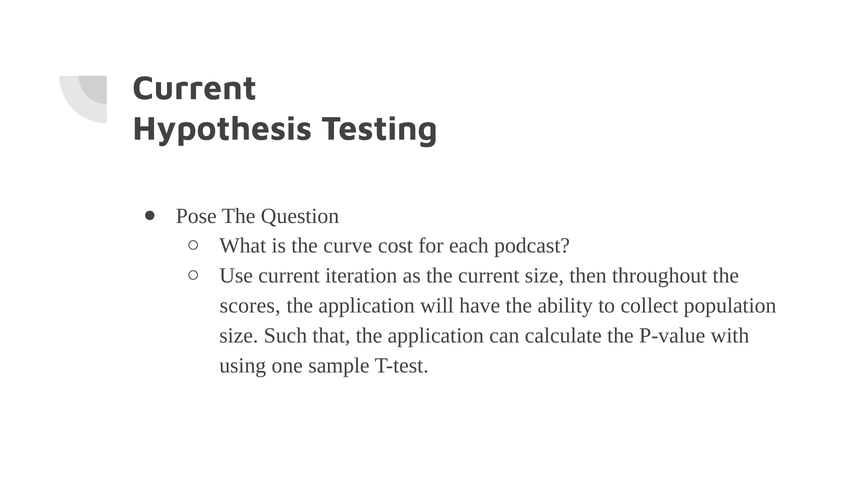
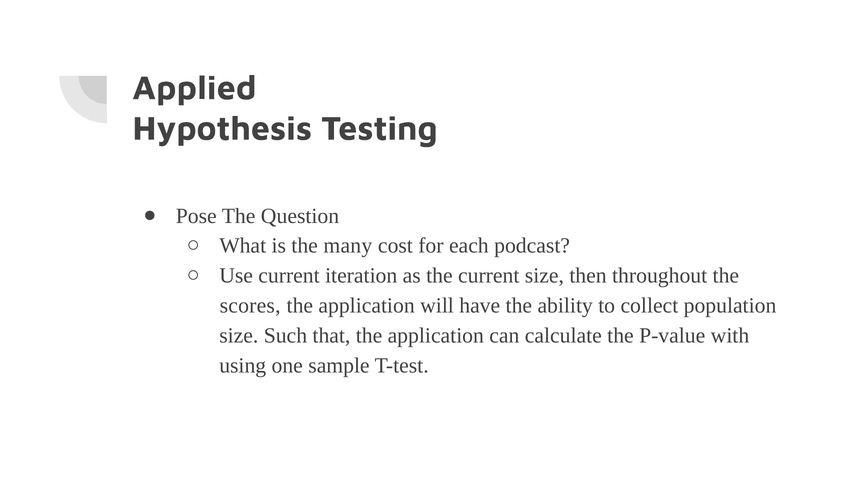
Current: Current -> Applied (194, 88)
curve: curve -> many (348, 246)
